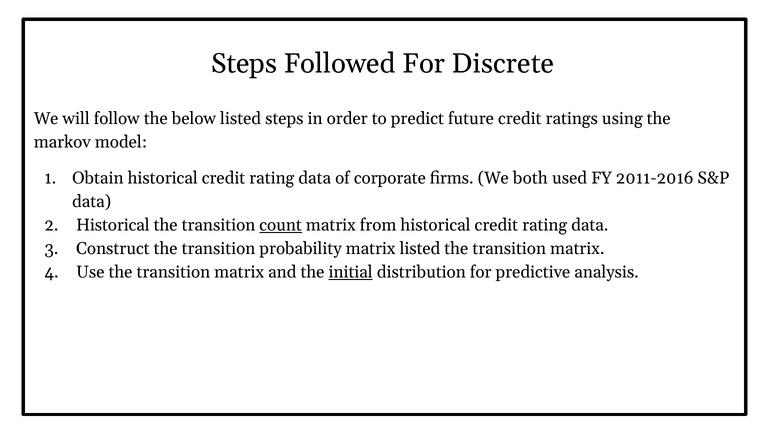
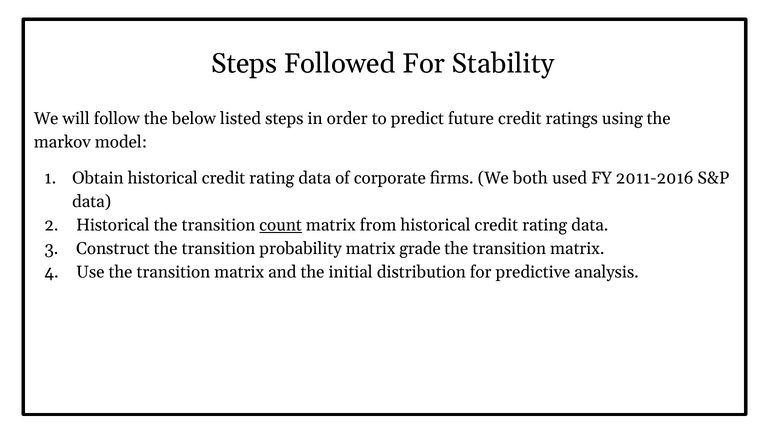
Discrete: Discrete -> Stability (503, 63)
matrix listed: listed -> grade (420, 249)
initial underline: present -> none (351, 272)
